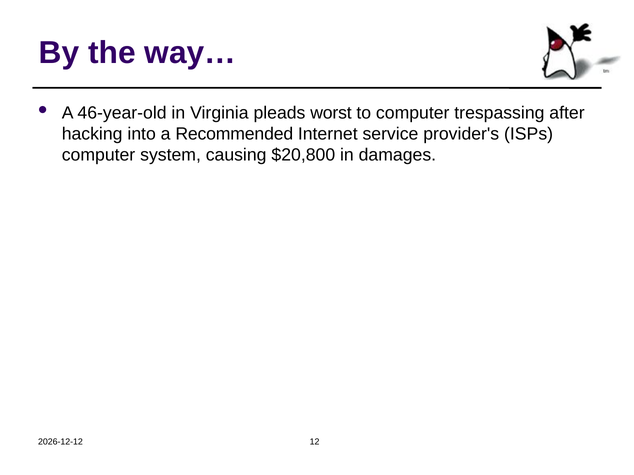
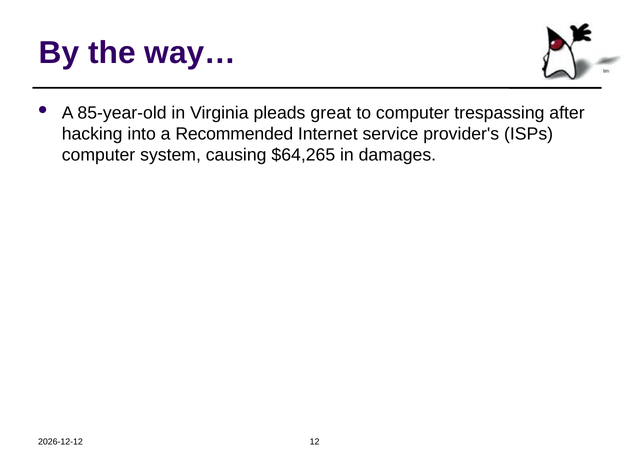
46-year-old: 46-year-old -> 85-year-old (122, 113)
worst: worst -> great (331, 113)
$20,800: $20,800 -> $64,265 (303, 155)
